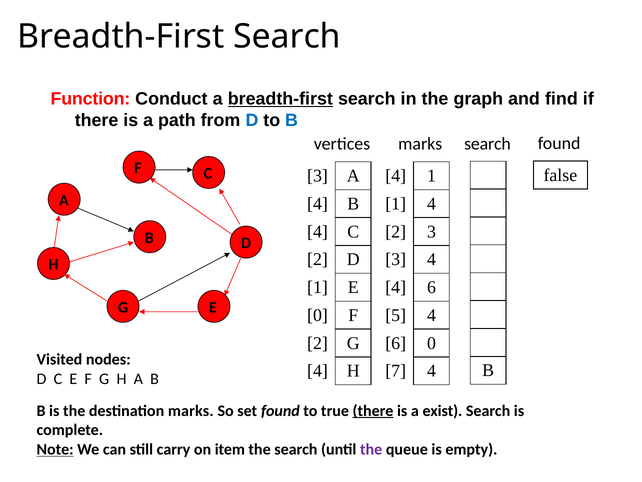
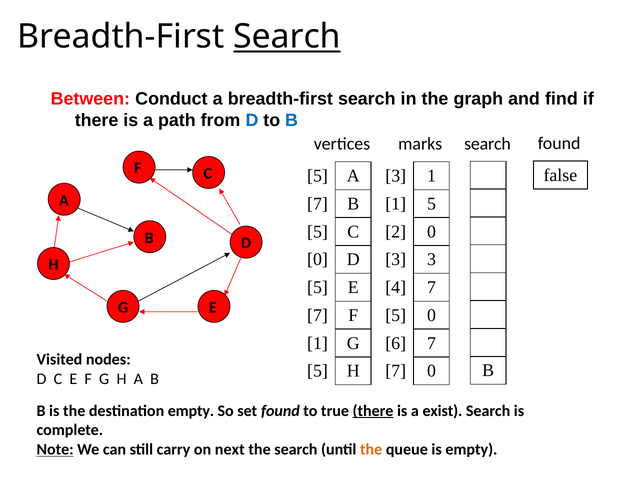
Search underline: none -> present (287, 37)
Function: Function -> Between (90, 99)
breadth-first underline: present -> none (280, 99)
3: 3 -> 5 (317, 176)
4: 4 -> 3 (396, 176)
4: 4 -> 7 (317, 204)
1 4: 4 -> 5 (431, 204)
4: 4 -> 5 (317, 231)
2 3: 3 -> 0 (431, 231)
2: 2 -> 0 (317, 259)
3 4: 4 -> 3 (431, 259)
1: 1 -> 5 (317, 287)
6: 6 -> 7 (431, 287)
0: 0 -> 7 (317, 315)
5 4: 4 -> 0 (431, 315)
2: 2 -> 1 (317, 343)
6 0: 0 -> 7 (431, 343)
4: 4 -> 5 (317, 371)
7 4: 4 -> 0 (431, 371)
destination marks: marks -> empty (191, 410)
item: item -> next (230, 449)
the colour: purple -> orange (371, 449)
